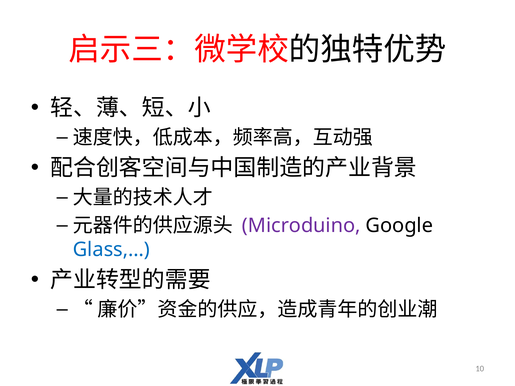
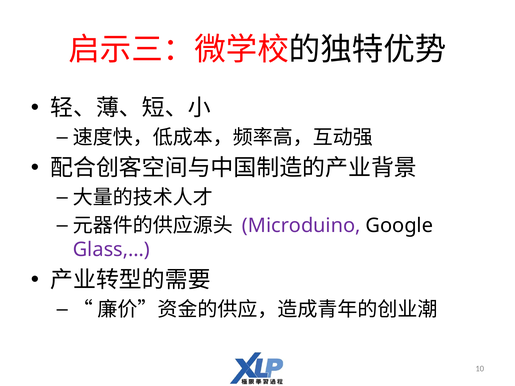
Glass,… colour: blue -> purple (111, 250)
